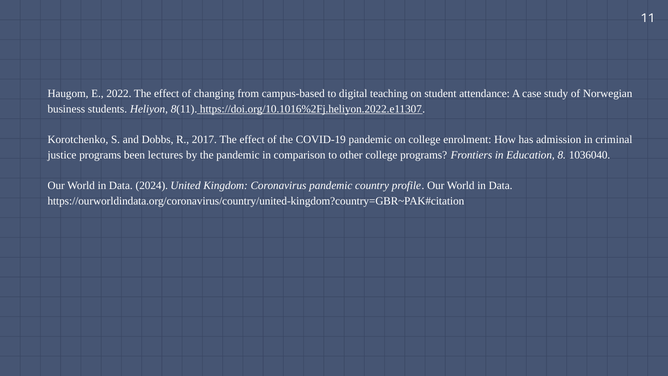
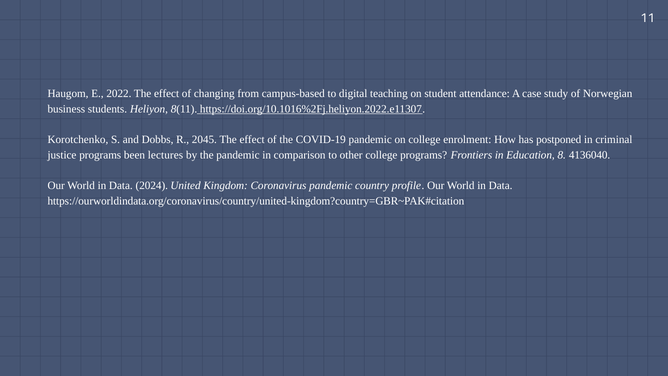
2017: 2017 -> 2045 (204, 140)
admission: admission -> postponed (559, 140)
1036040: 1036040 -> 4136040 (590, 155)
